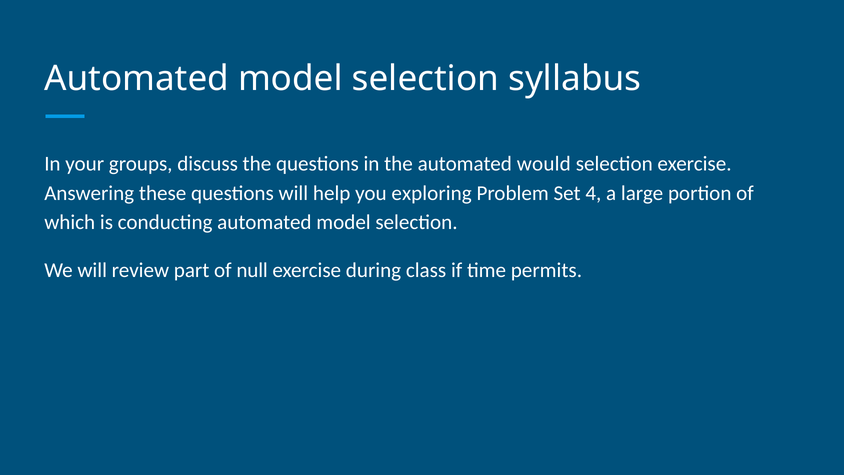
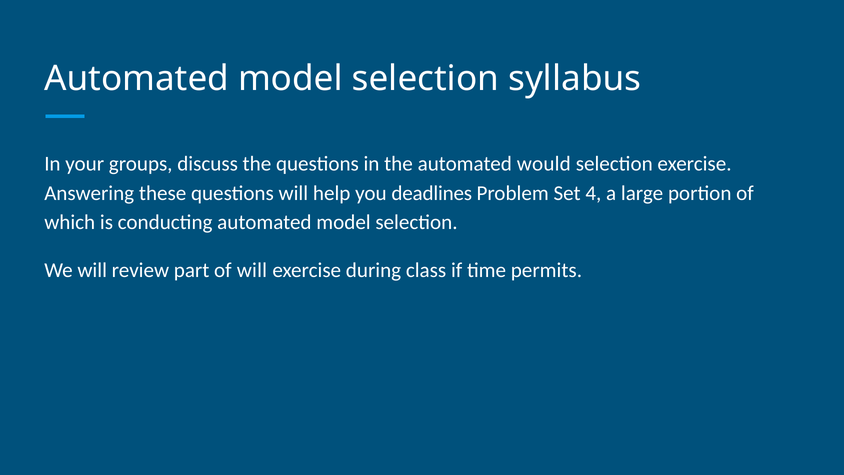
exploring: exploring -> deadlines (432, 193)
of null: null -> will (252, 270)
